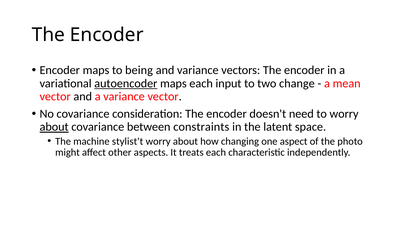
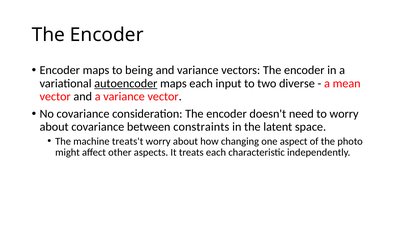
change: change -> diverse (297, 84)
about underline: present -> none (54, 127)
stylist't: stylist't -> treats't (128, 142)
